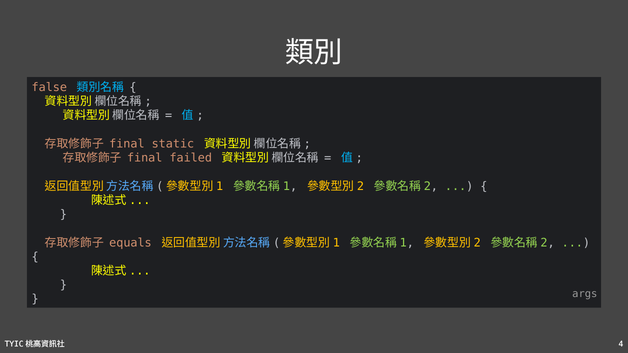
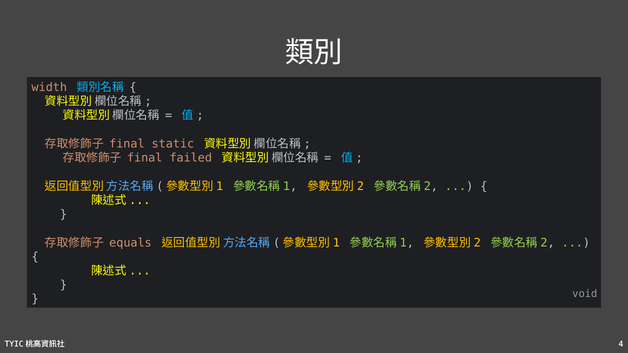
false: false -> width (49, 87)
args: args -> void (585, 294)
